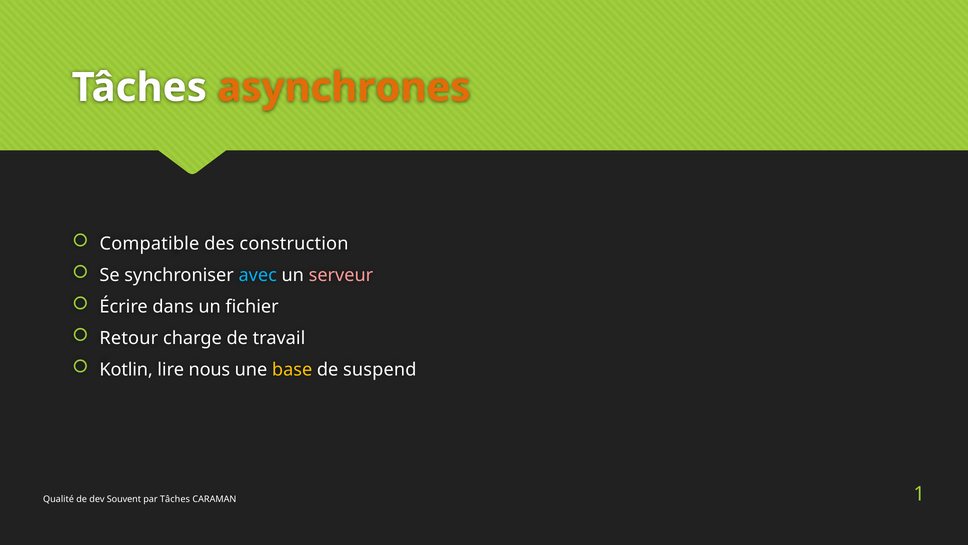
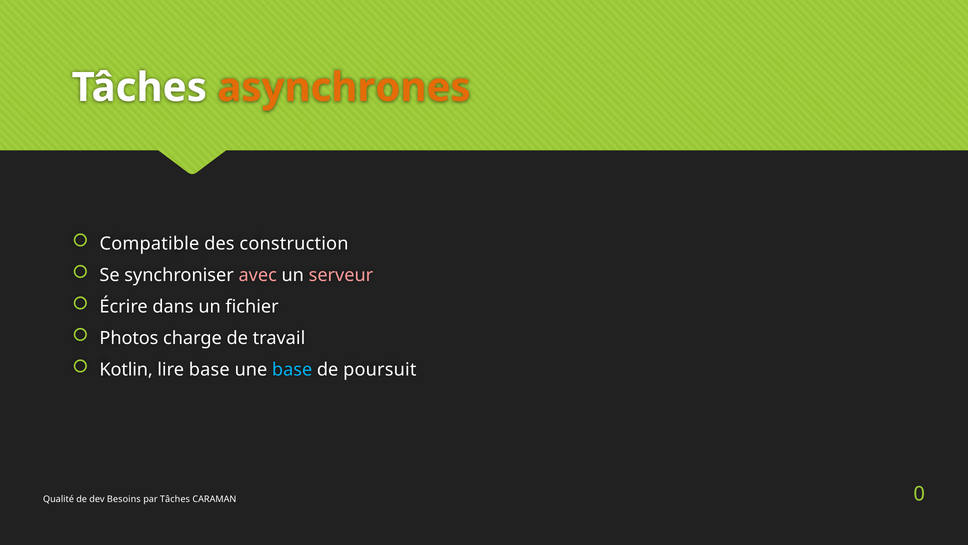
avec colour: light blue -> pink (258, 275)
Retour: Retour -> Photos (129, 338)
lire nous: nous -> base (209, 369)
base colour: yellow -> light blue (292, 369)
suspend: suspend -> poursuit (380, 369)
Souvent: Souvent -> Besoins (124, 499)
1: 1 -> 0 (919, 494)
